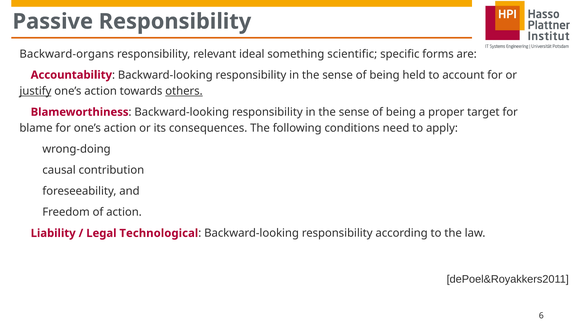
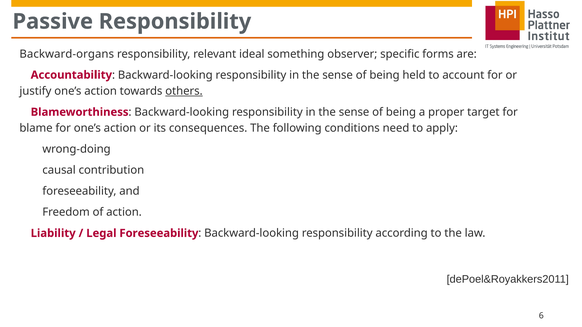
scientific: scientific -> observer (352, 54)
justify underline: present -> none (35, 91)
Technological: Technological -> Foreseeability (159, 233)
